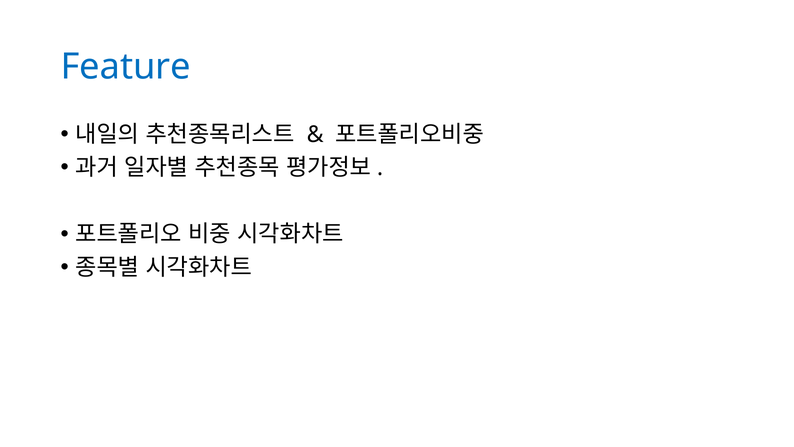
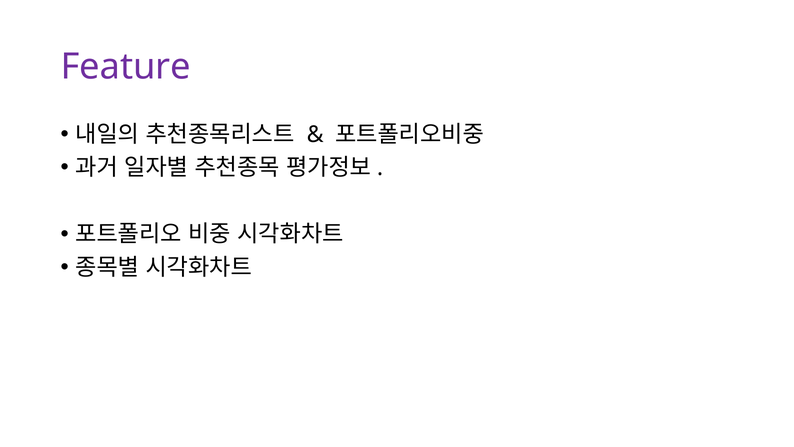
Feature colour: blue -> purple (126, 67)
